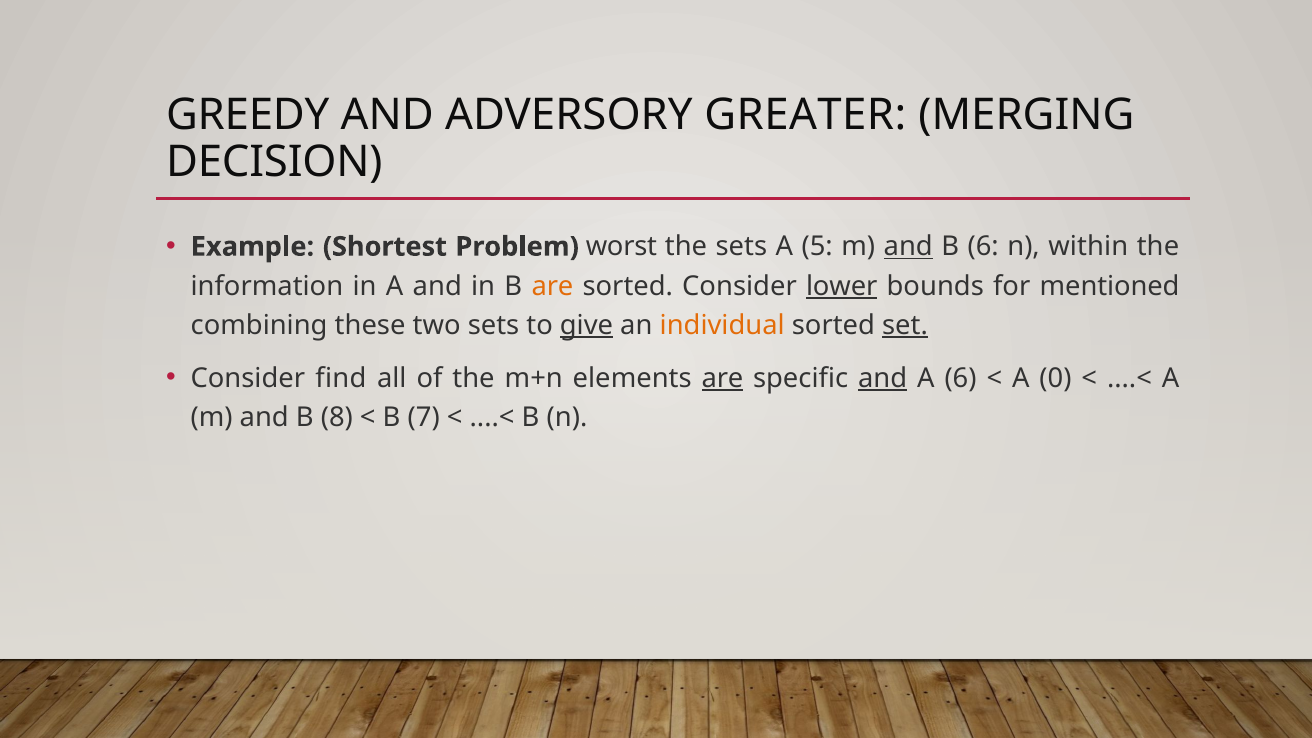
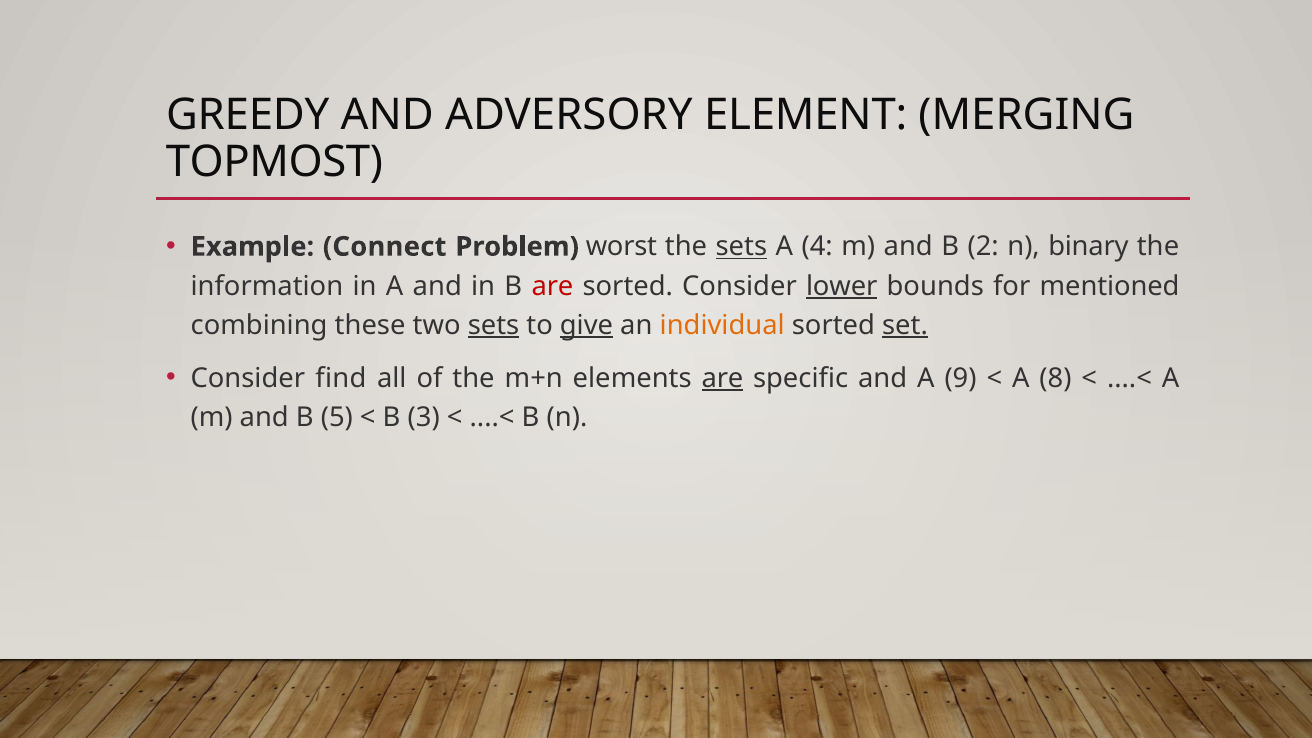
GREATER: GREATER -> ELEMENT (806, 115)
DECISION: DECISION -> TOPMOST (274, 162)
Shortest: Shortest -> Connect (385, 247)
sets underline: none -> present (741, 247)
5: 5 -> 4 (817, 247)
and underline: present -> none (908, 247)
B 6: 6 -> 2 (983, 247)
within: within -> binary (1088, 247)
are colour: orange -> red (552, 286)
sets underline: none -> present (493, 325)
and underline: present -> none (883, 378)
A 6: 6 -> 9 (961, 378)
0: 0 -> 8 (1055, 378)
8: 8 -> 5 (337, 418)
7: 7 -> 3 (424, 418)
